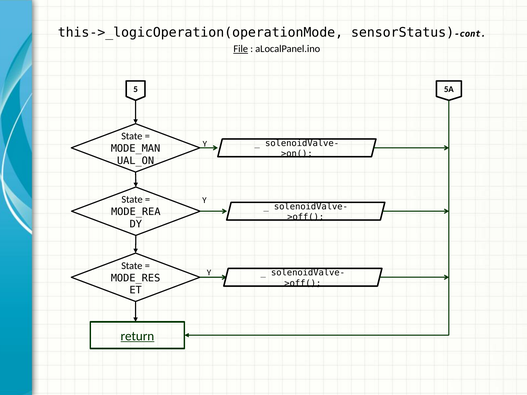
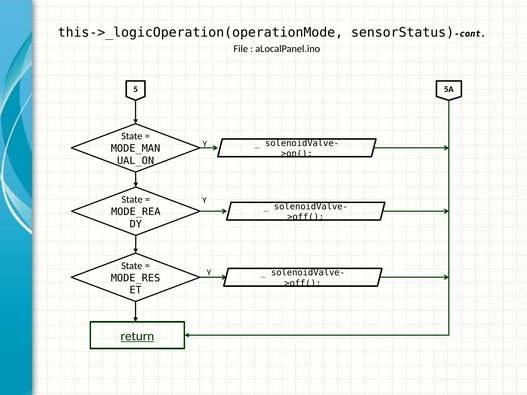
File underline: present -> none (241, 49)
